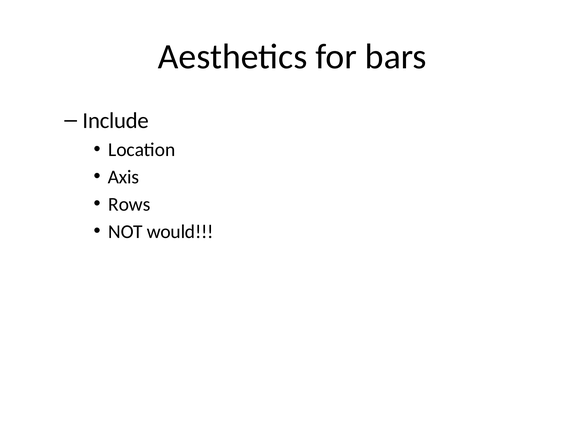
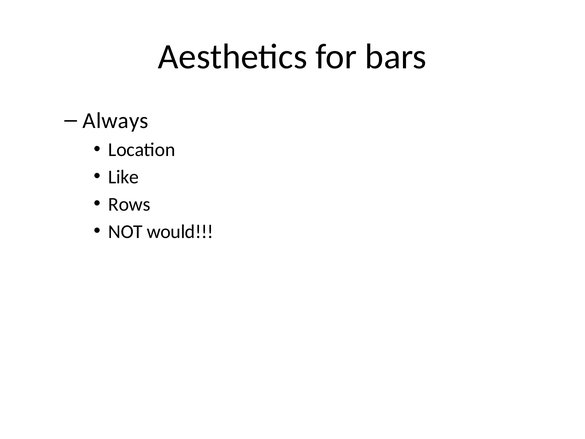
Include: Include -> Always (116, 121)
Axis: Axis -> Like (123, 177)
